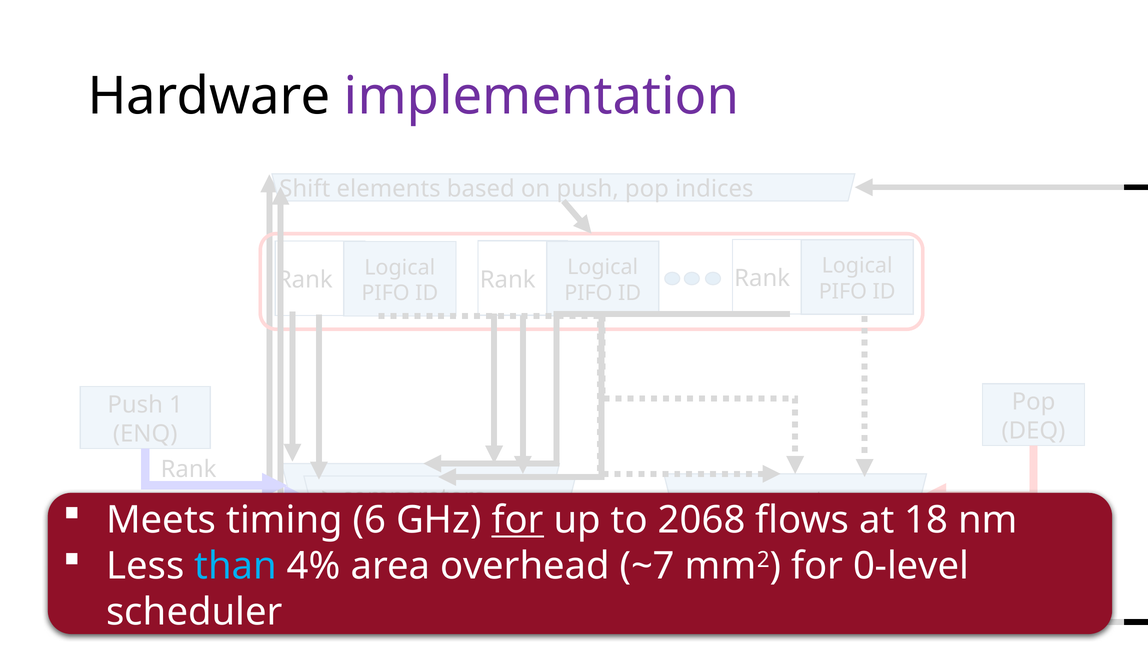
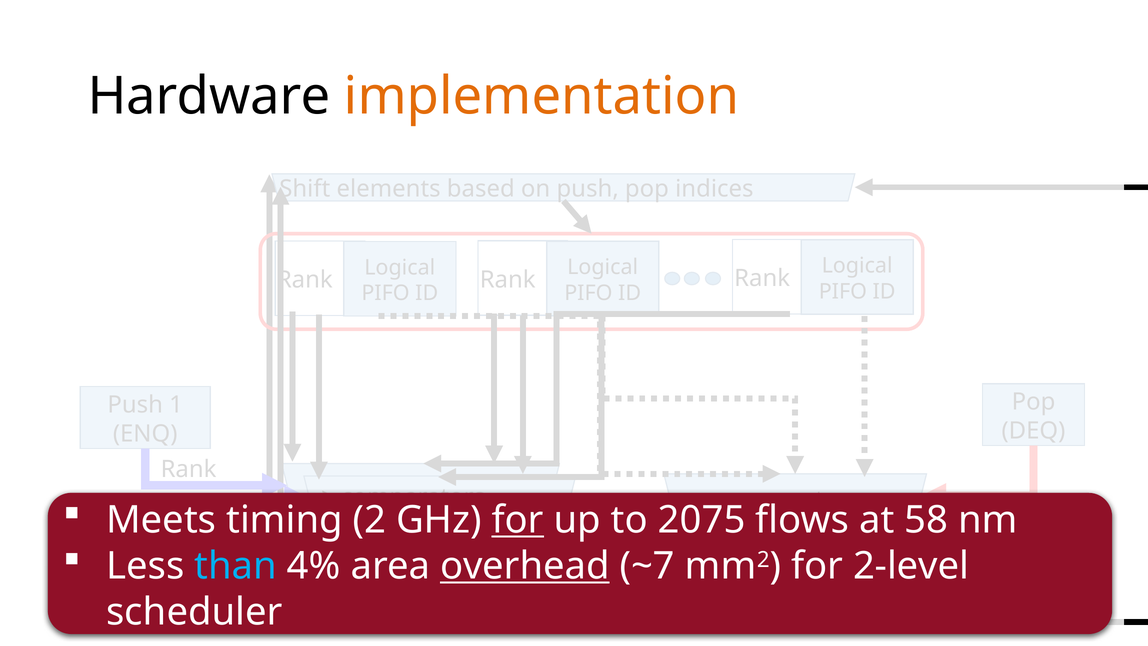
implementation colour: purple -> orange (542, 96)
timing 6: 6 -> 2 (369, 520)
2068: 2068 -> 2075 (702, 520)
18: 18 -> 58 (926, 520)
overhead underline: none -> present (525, 566)
0-level: 0-level -> 2-level (911, 566)
